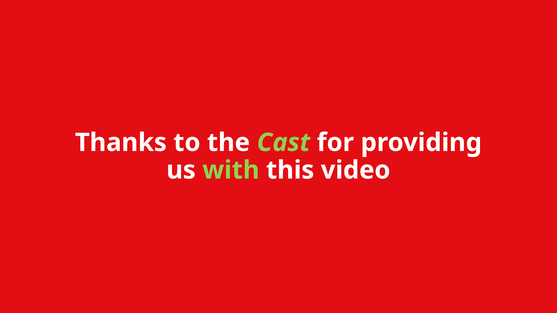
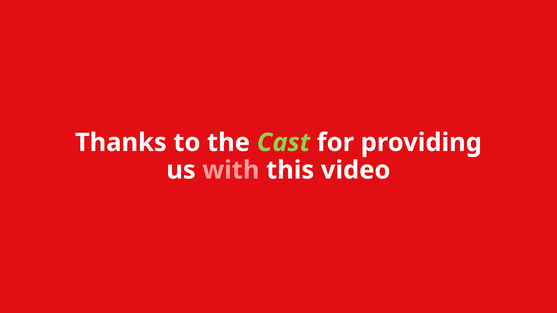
with colour: light green -> pink (231, 170)
